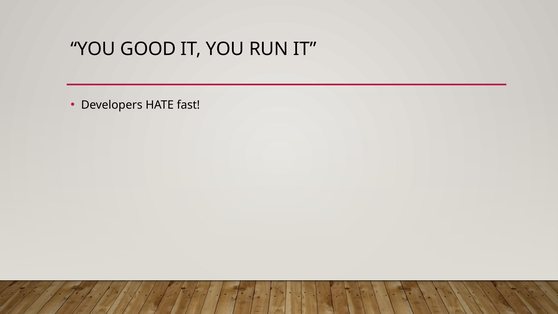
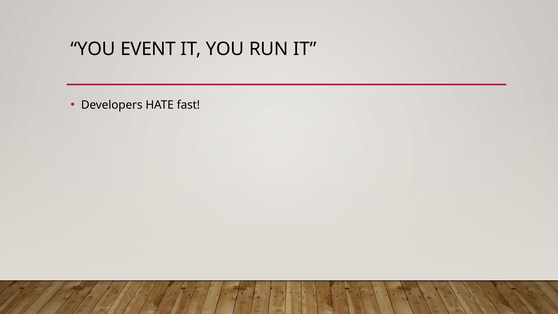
GOOD: GOOD -> EVENT (148, 49)
